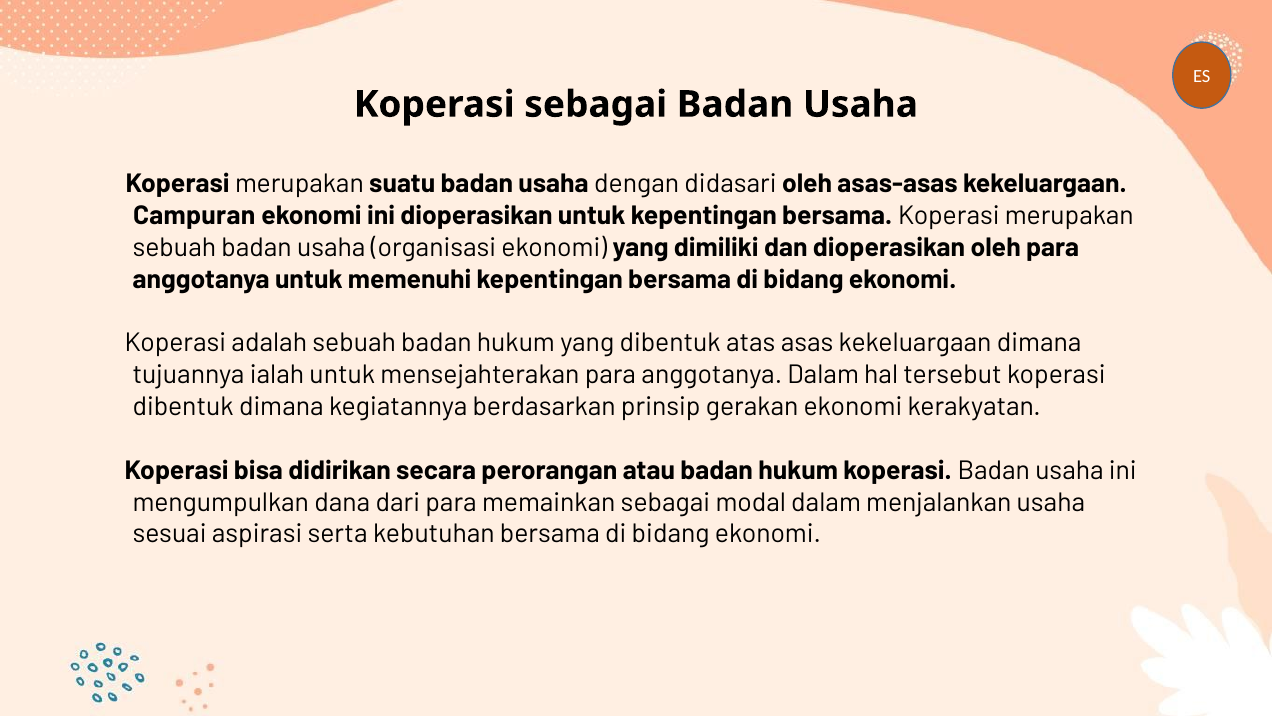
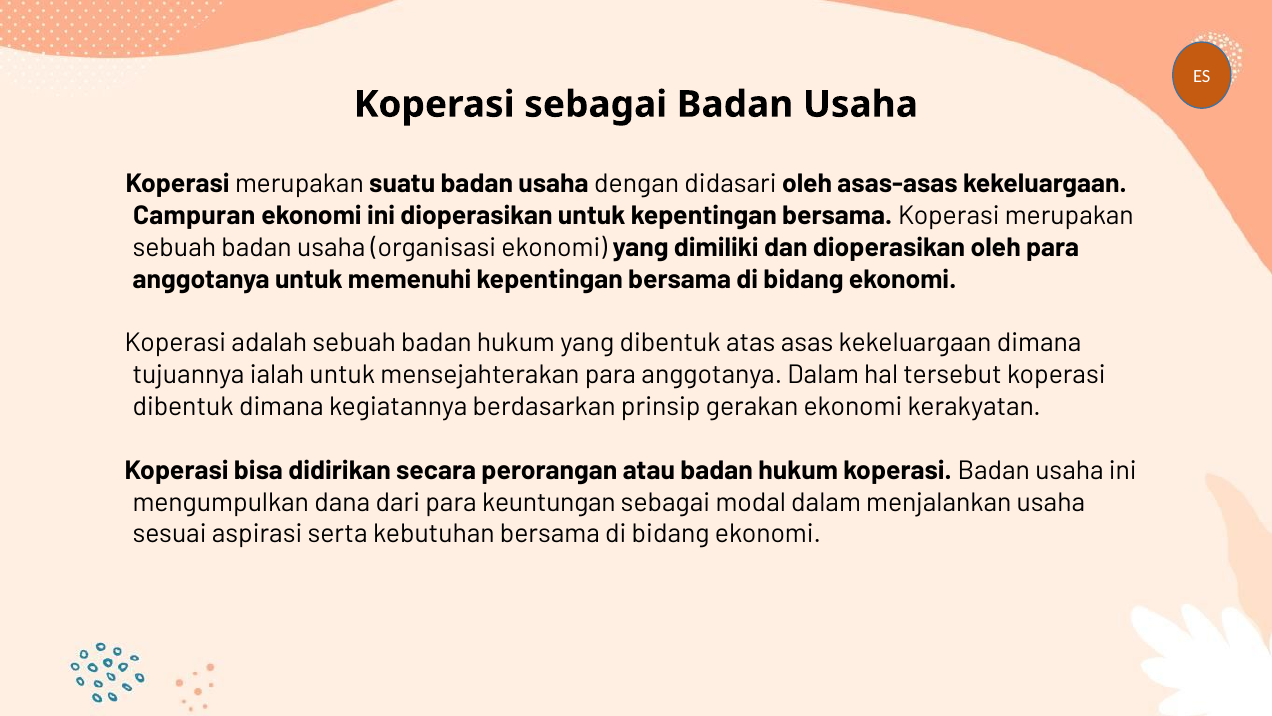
memainkan: memainkan -> keuntungan (549, 502)
